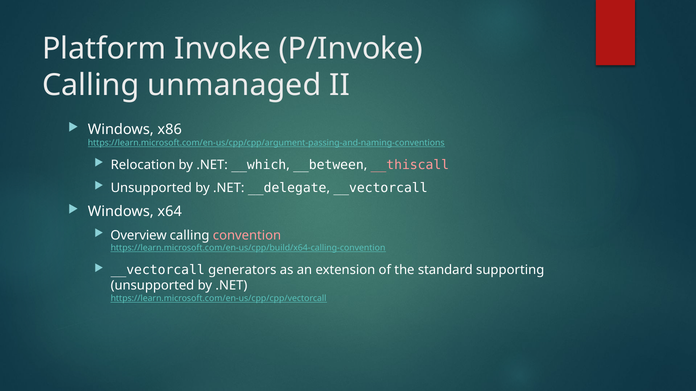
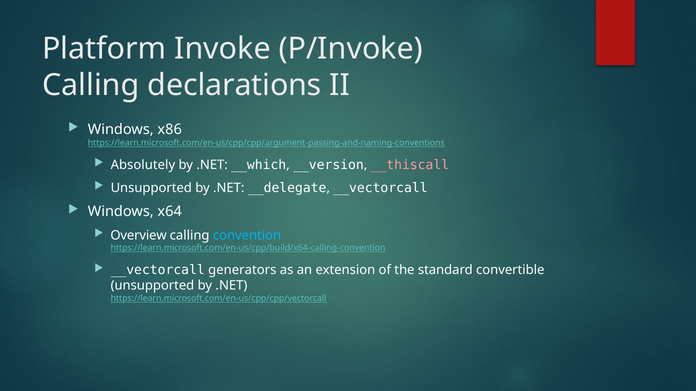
unmanaged: unmanaged -> declarations (235, 85)
Relocation: Relocation -> Absolutely (143, 165)
__between: __between -> __version (328, 165)
convention colour: pink -> light blue (247, 236)
supporting: supporting -> convertible (510, 270)
